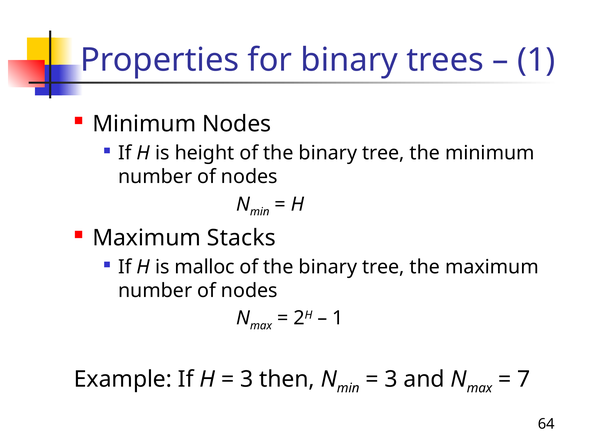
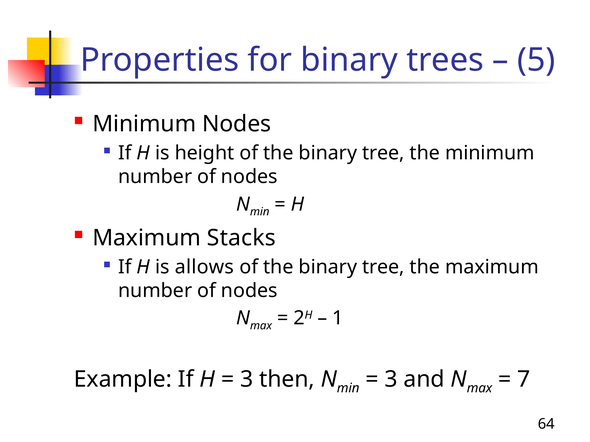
1: 1 -> 5 (536, 60)
malloc: malloc -> allows (204, 267)
